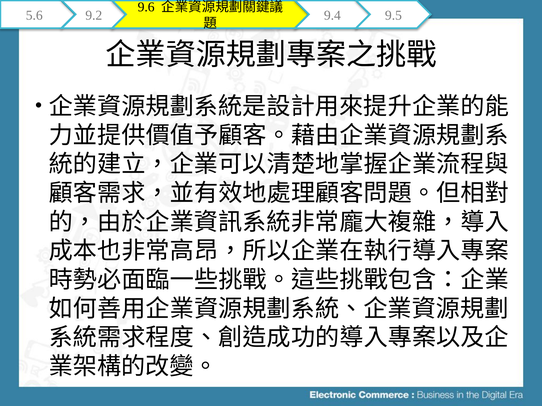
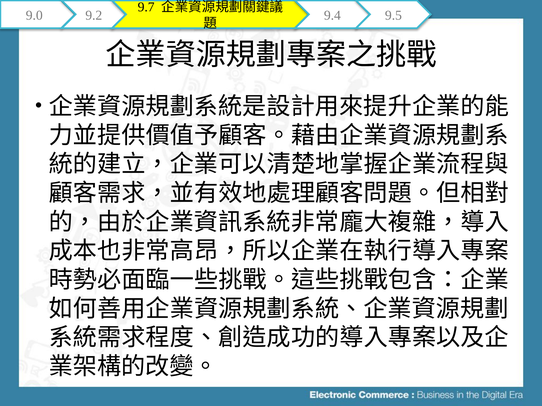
9.6: 9.6 -> 9.7 (146, 7)
5.6: 5.6 -> 9.0 (34, 15)
